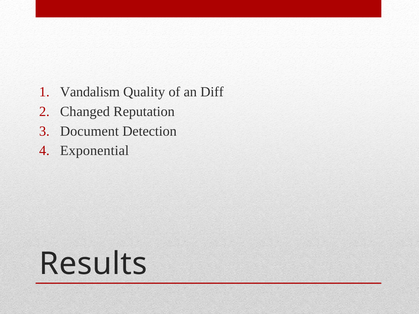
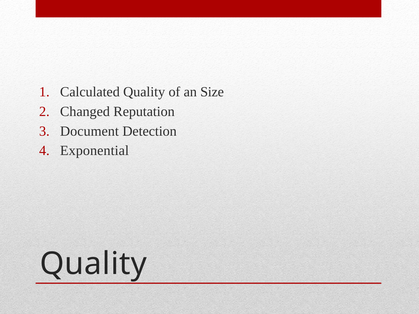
Vandalism: Vandalism -> Calculated (90, 92)
Diff: Diff -> Size (212, 92)
Results: Results -> Quality (93, 264)
